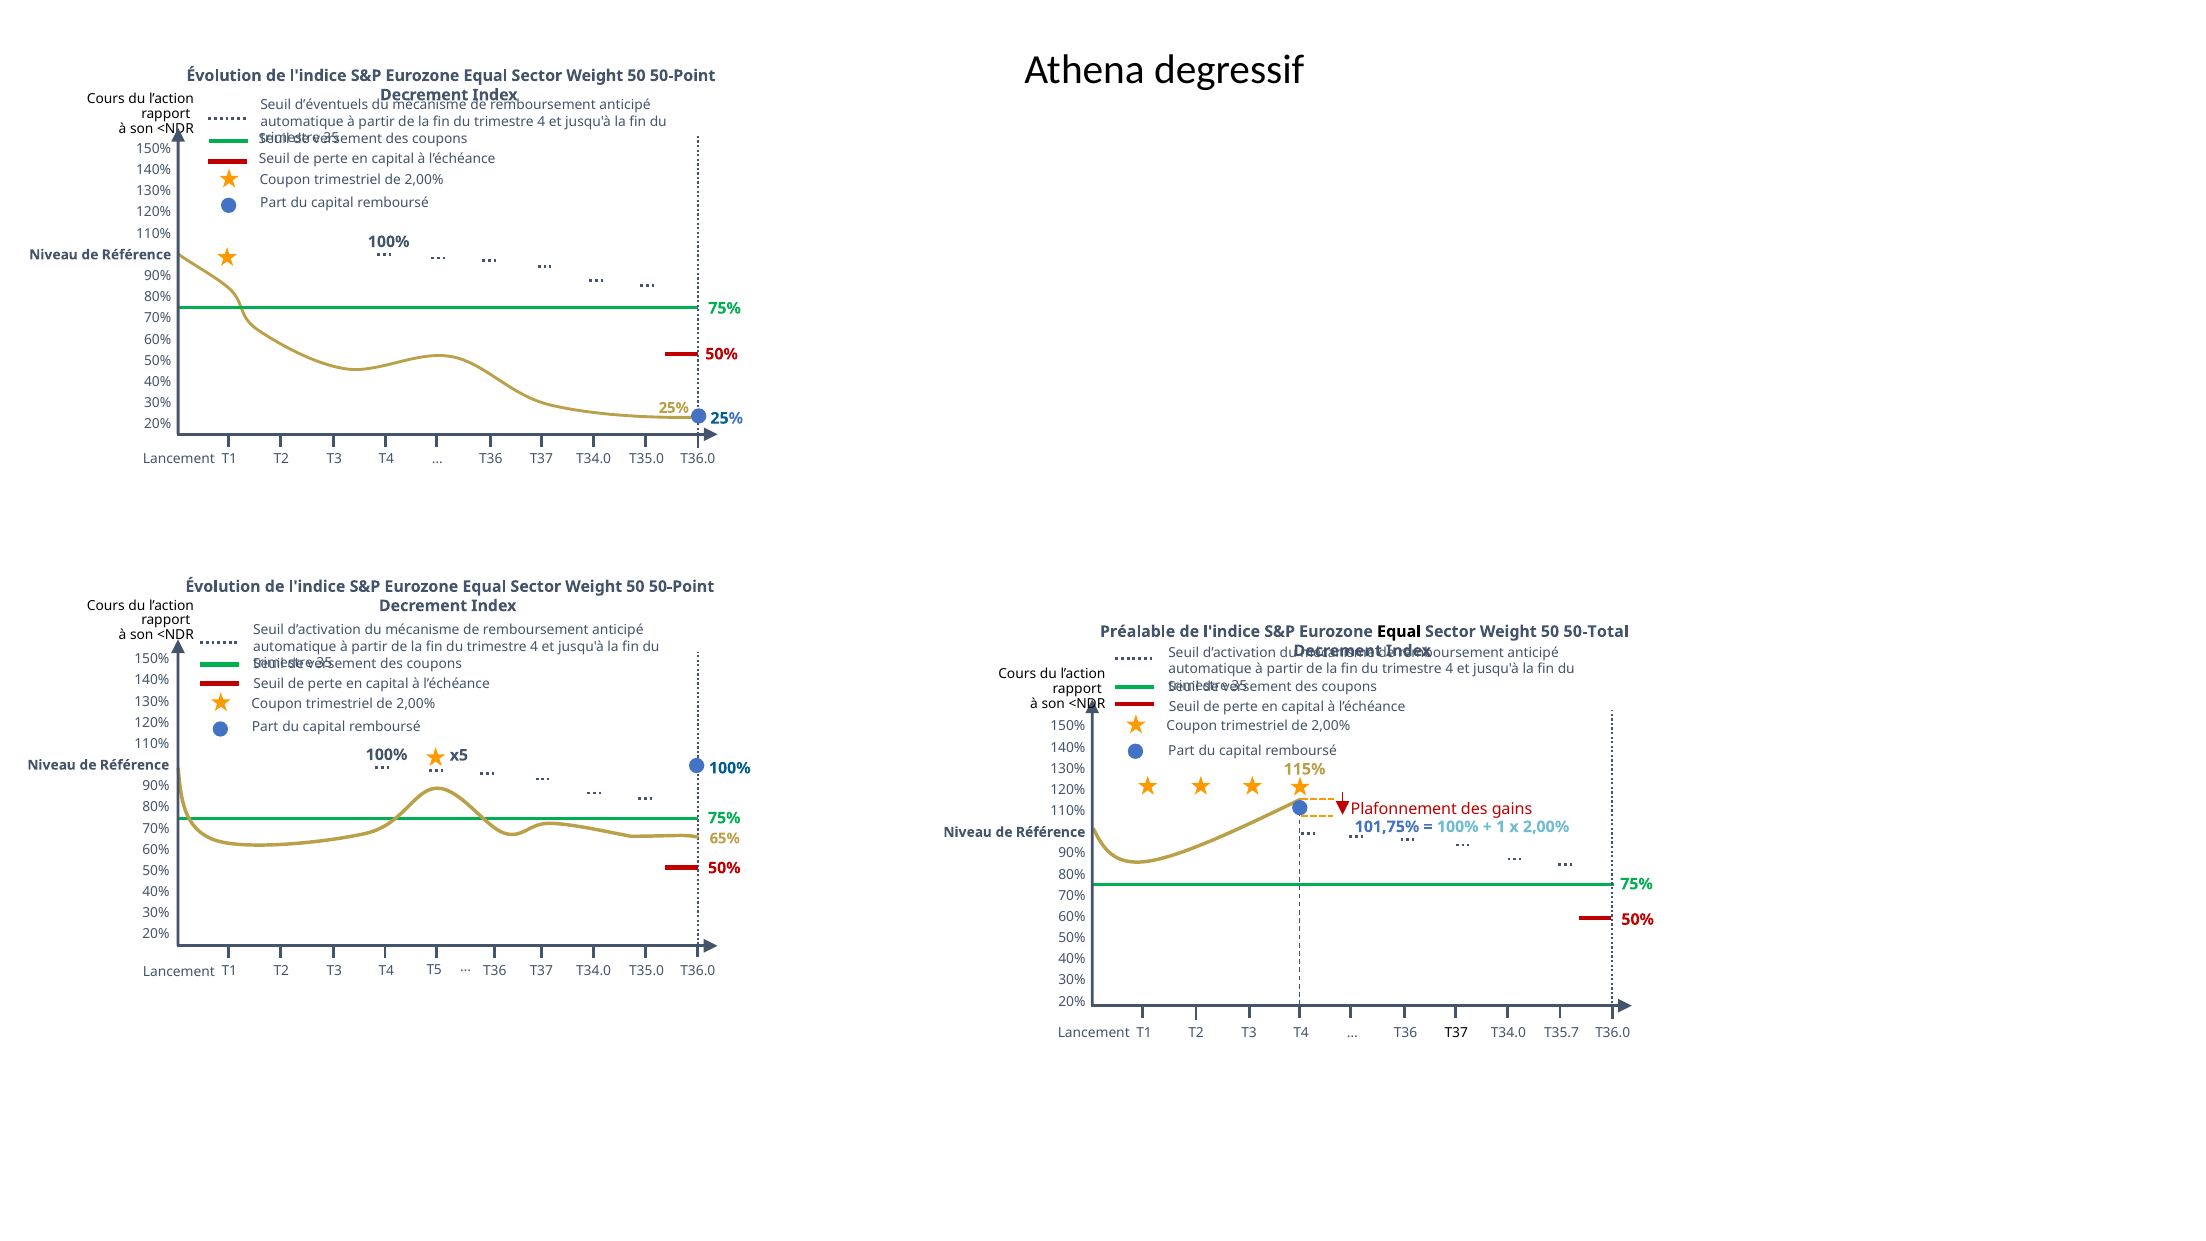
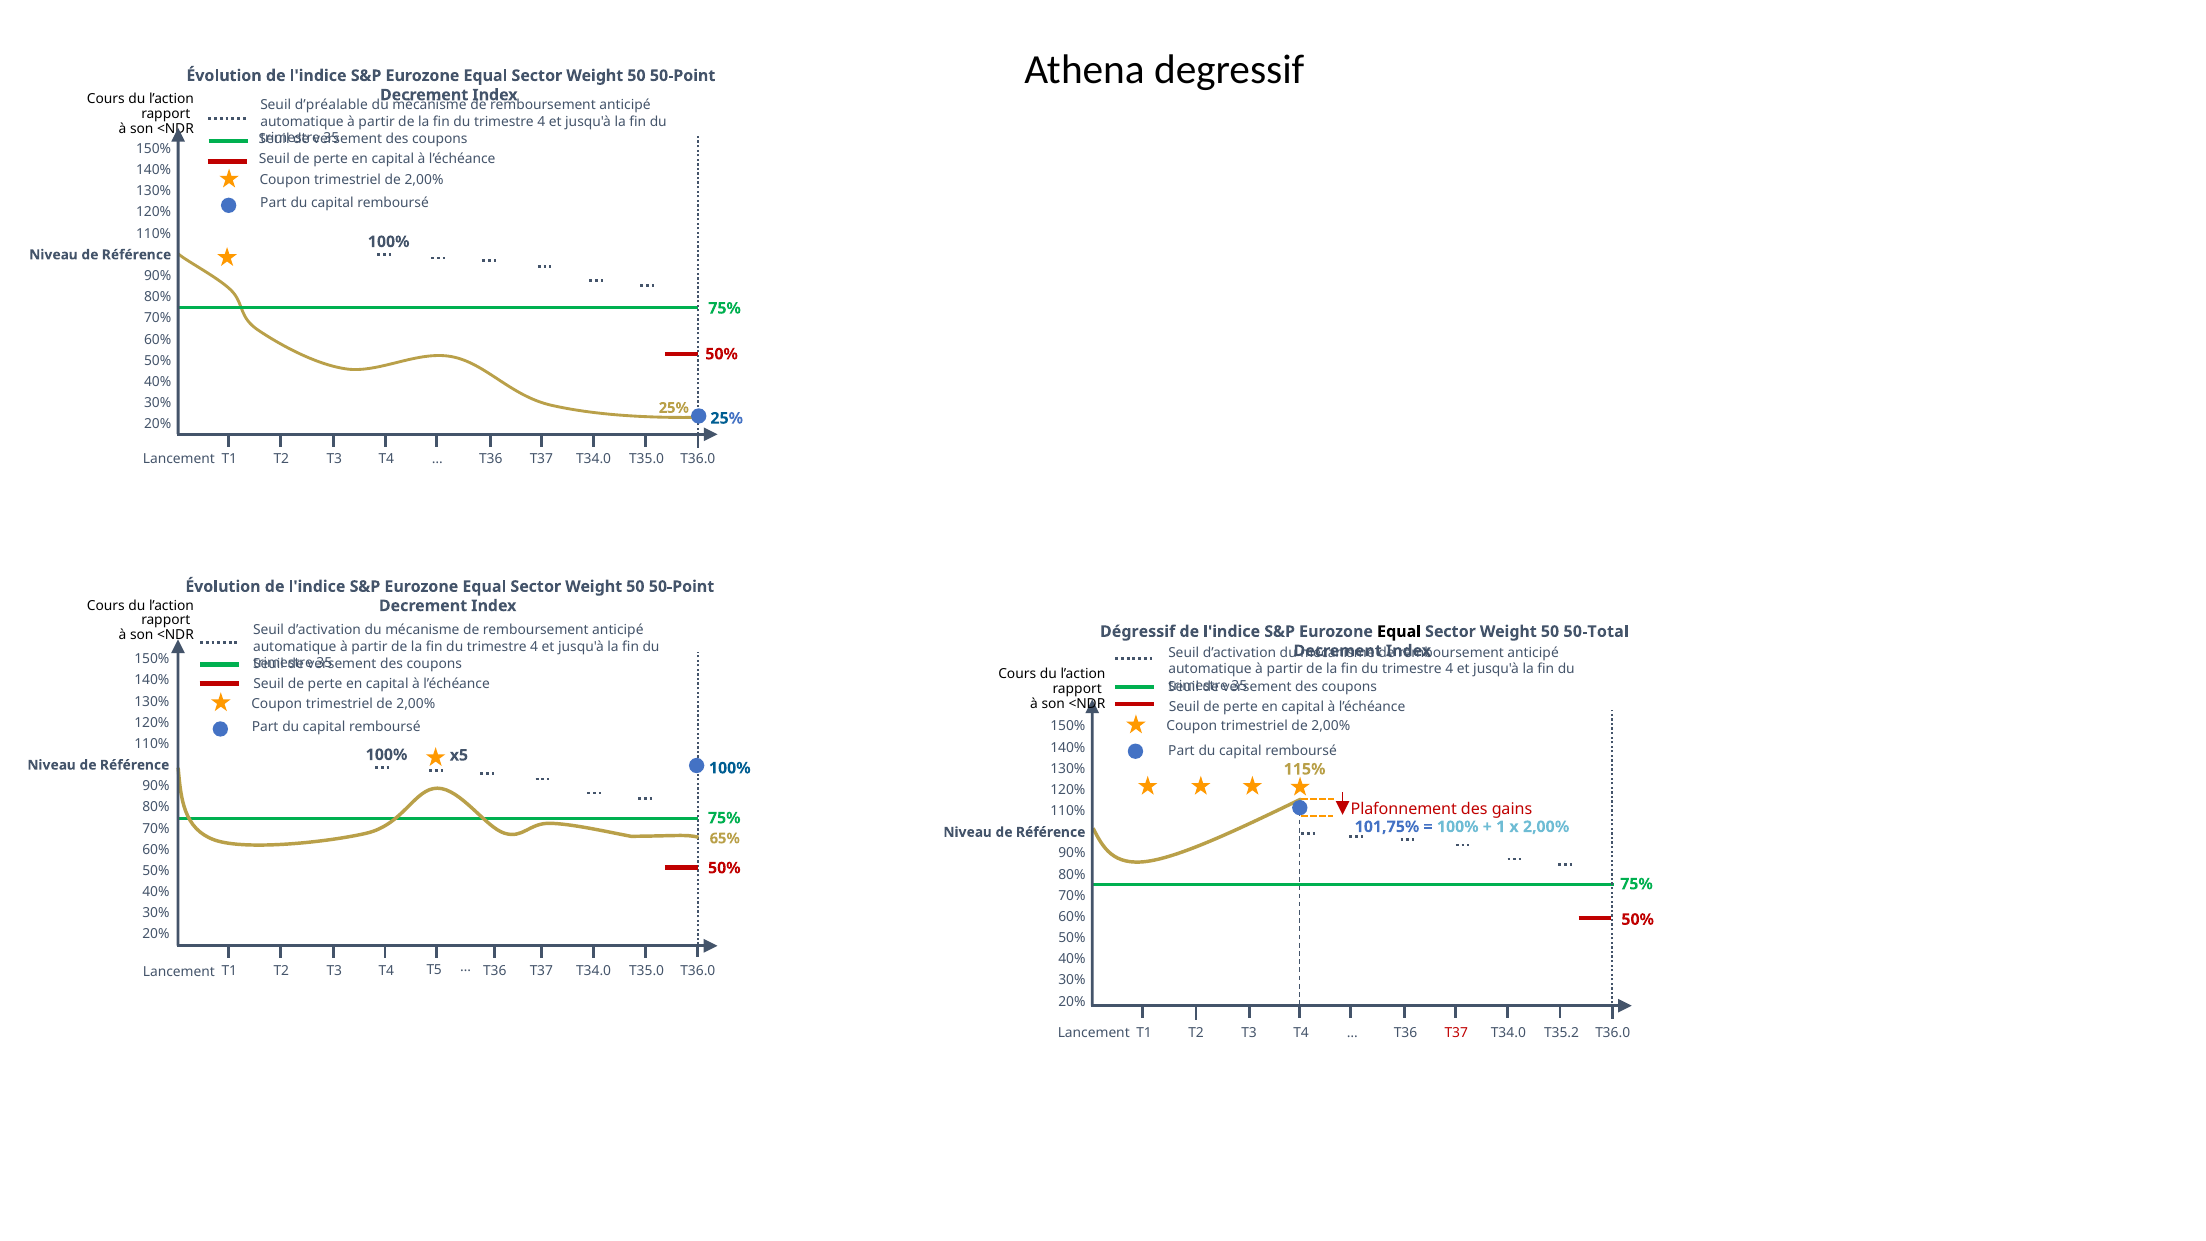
d’éventuels: d’éventuels -> d’préalable (331, 105)
Préalable: Préalable -> Dégressif (1138, 631)
T37 colour: black -> red (1456, 1033)
T35.7: T35.7 -> T35.2 (1561, 1033)
